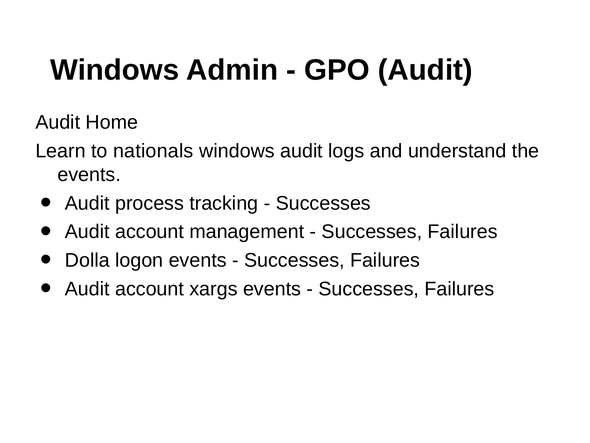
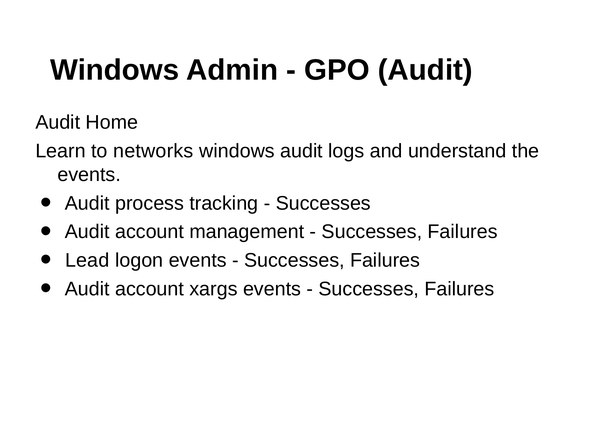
nationals: nationals -> networks (153, 151)
Dolla: Dolla -> Lead (87, 260)
